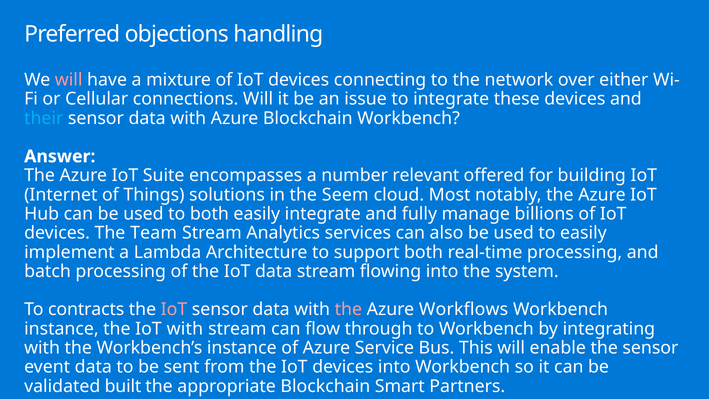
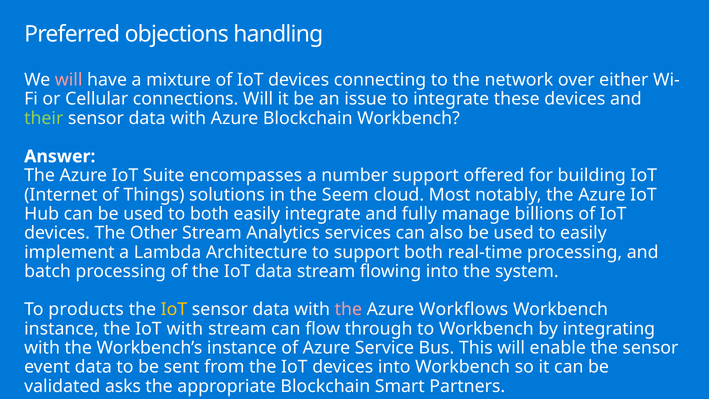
their colour: light blue -> light green (44, 118)
number relevant: relevant -> support (426, 176)
Team: Team -> Other (154, 233)
contracts: contracts -> products (86, 309)
IoT colour: pink -> yellow (174, 309)
built: built -> asks (123, 386)
